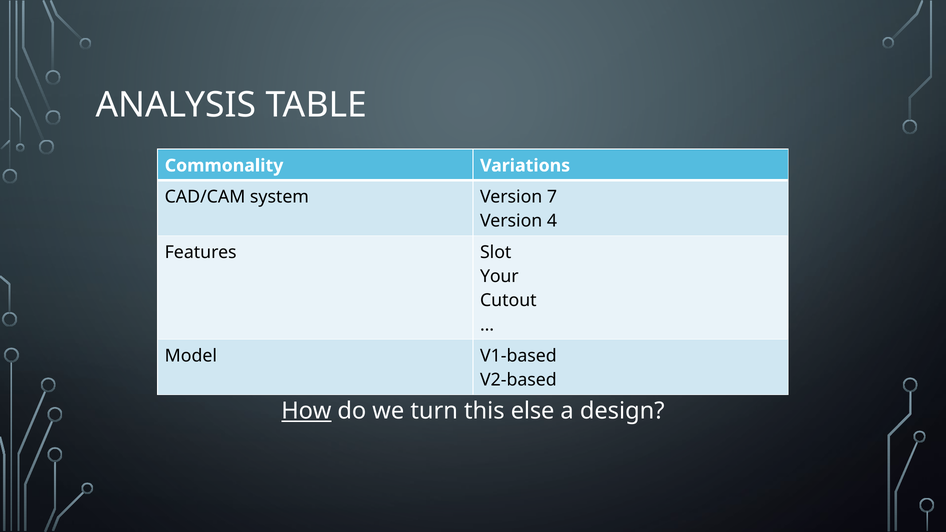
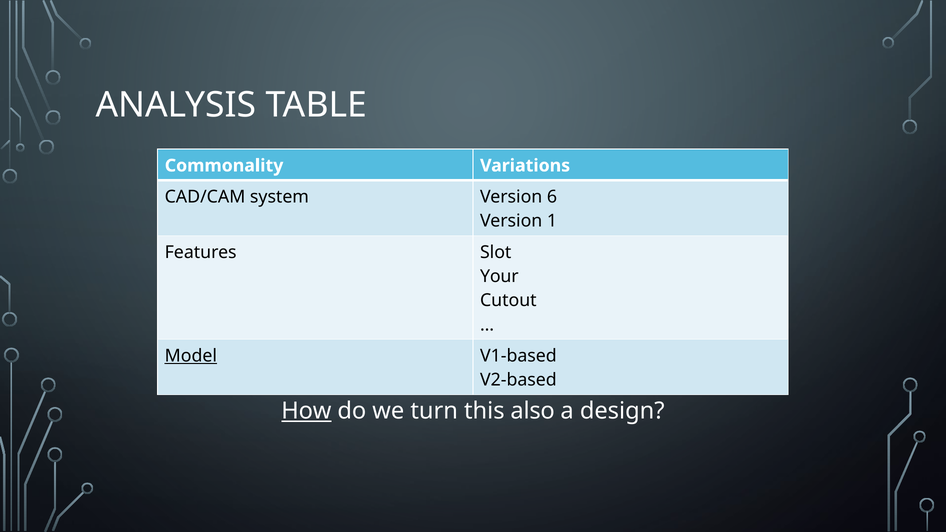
7: 7 -> 6 (552, 197)
4: 4 -> 1 (552, 221)
Model underline: none -> present (191, 356)
else: else -> also (533, 411)
